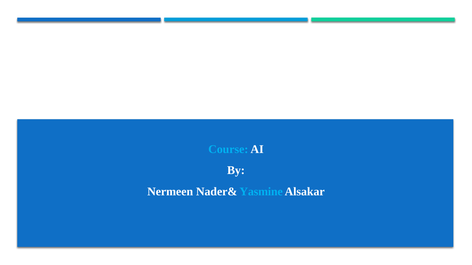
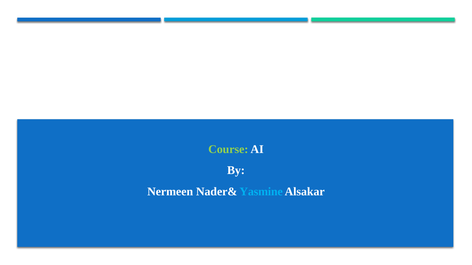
Course colour: light blue -> light green (228, 149)
